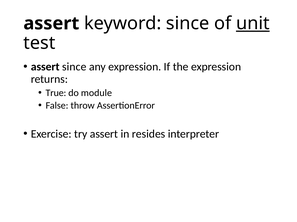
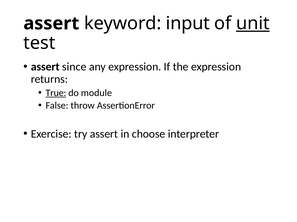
keyword since: since -> input (188, 23)
True underline: none -> present (56, 93)
resides: resides -> choose (149, 134)
